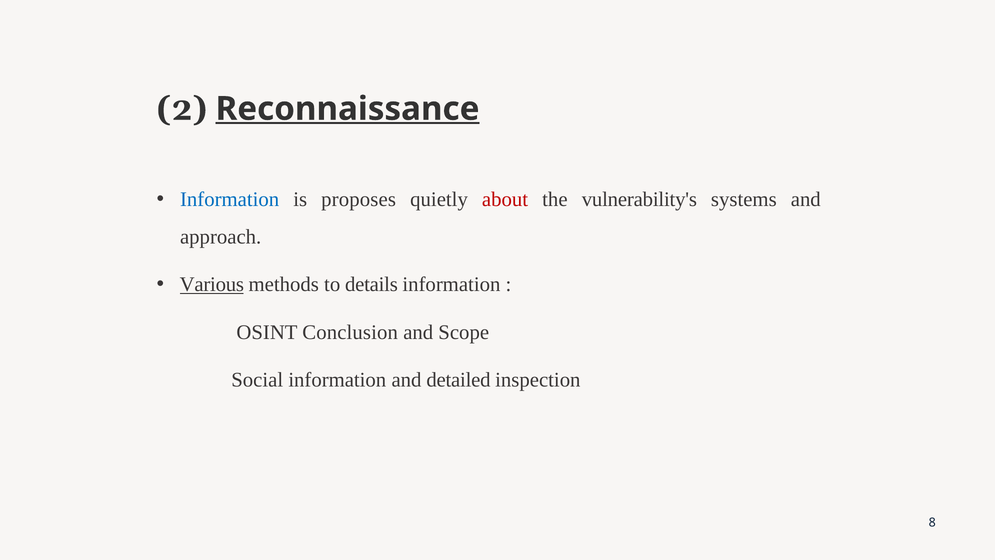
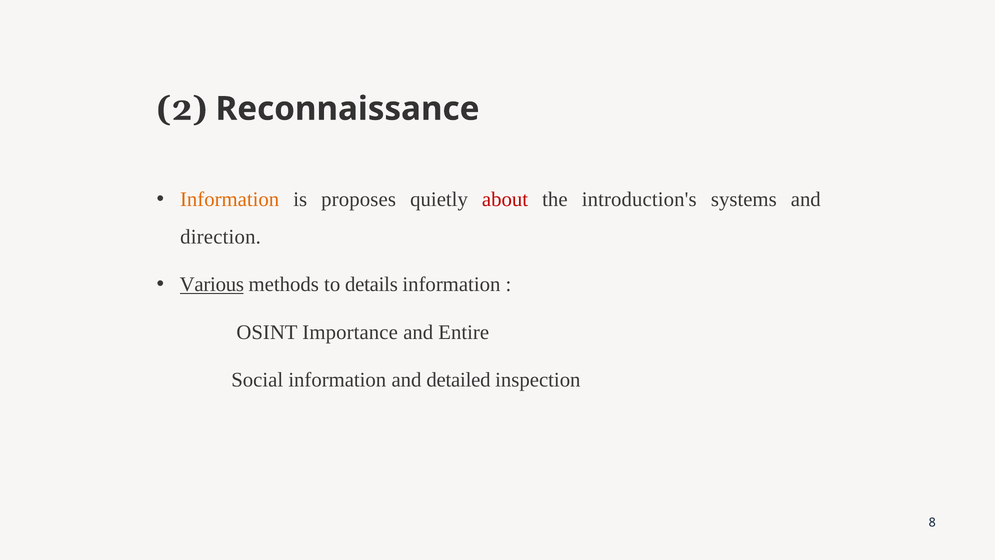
Reconnaissance underline: present -> none (347, 109)
Information colour: blue -> orange (230, 199)
vulnerability's: vulnerability's -> introduction's (639, 199)
approach: approach -> direction (221, 237)
Conclusion: Conclusion -> Importance (350, 332)
Scope: Scope -> Entire (464, 332)
